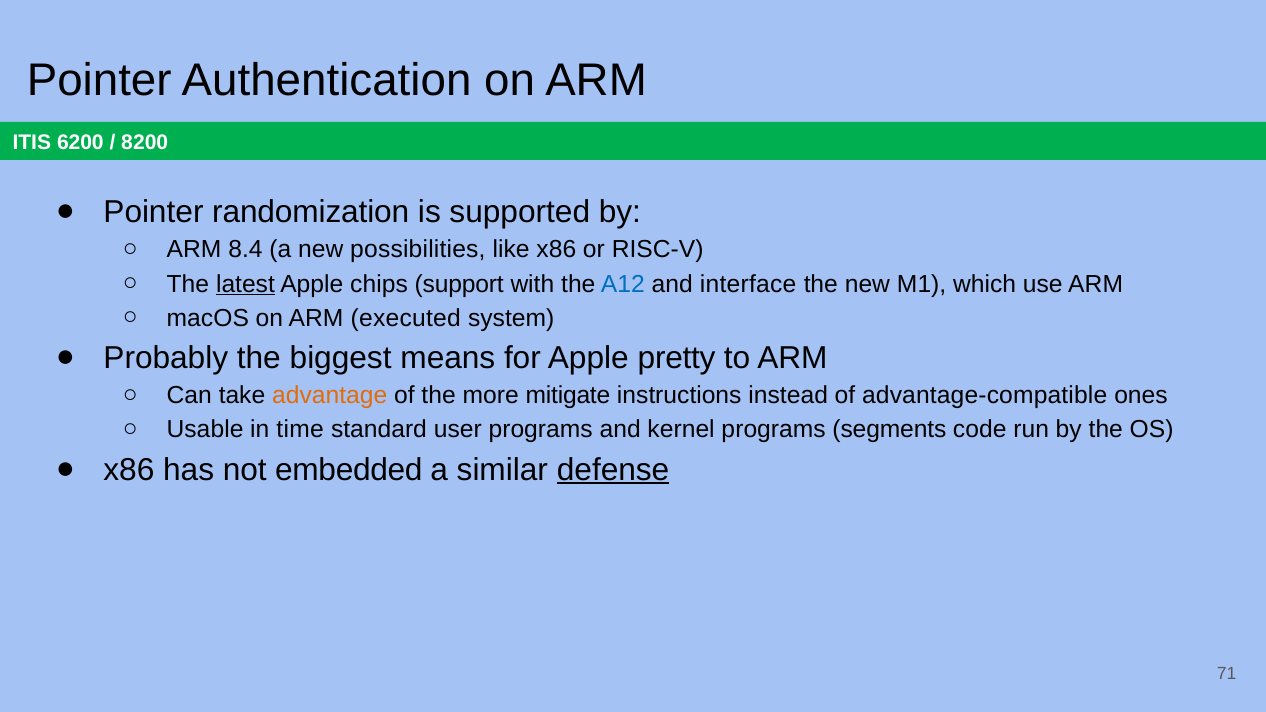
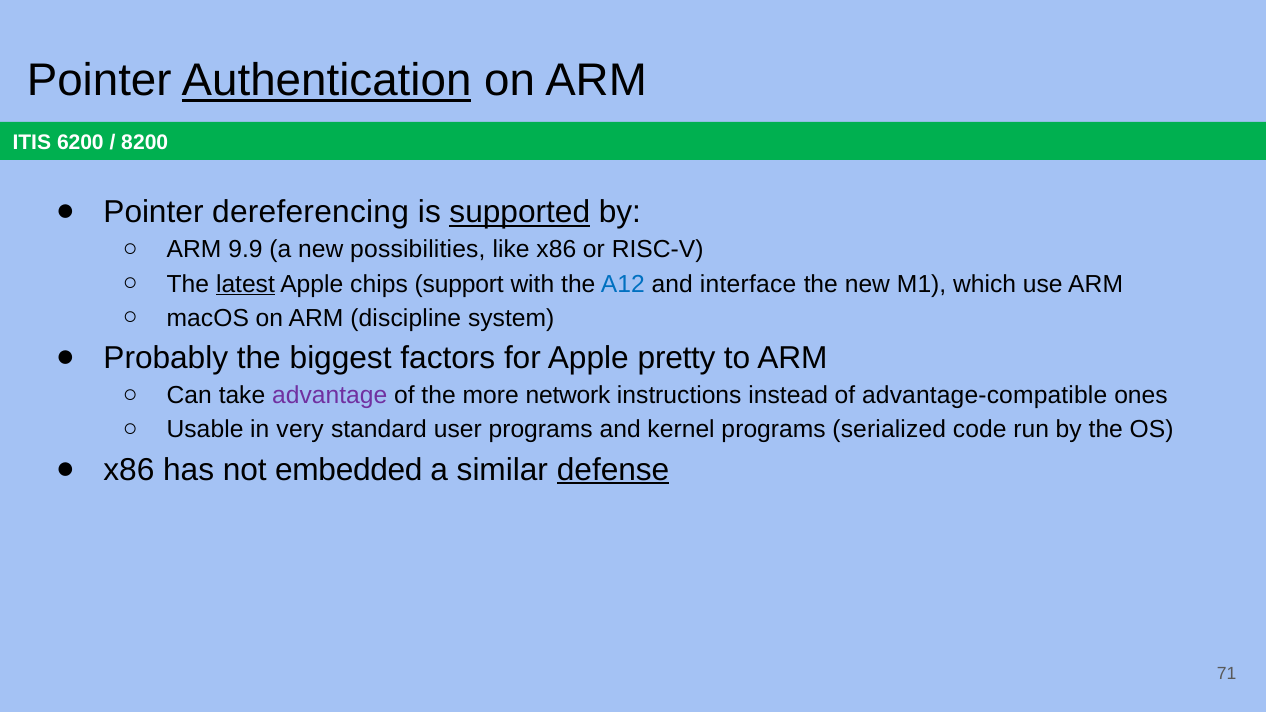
Authentication underline: none -> present (327, 81)
randomization: randomization -> dereferencing (311, 212)
supported underline: none -> present (520, 212)
8.4: 8.4 -> 9.9 (245, 250)
executed: executed -> discipline (406, 318)
means: means -> factors (448, 358)
advantage colour: orange -> purple (330, 396)
mitigate: mitigate -> network (568, 396)
time: time -> very (300, 430)
segments: segments -> serialized (889, 430)
